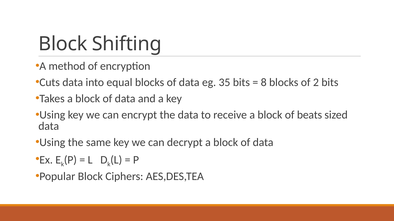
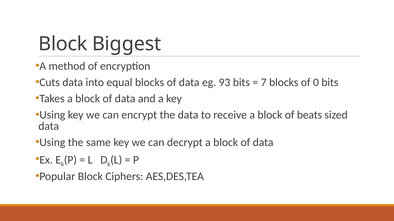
Shifting: Shifting -> Biggest (127, 44)
35: 35 -> 93 (224, 83)
8: 8 -> 7 (264, 83)
2: 2 -> 0 (316, 83)
